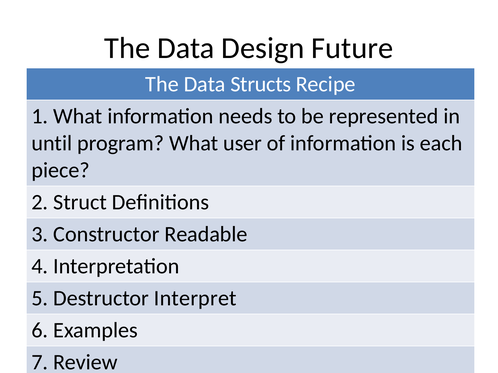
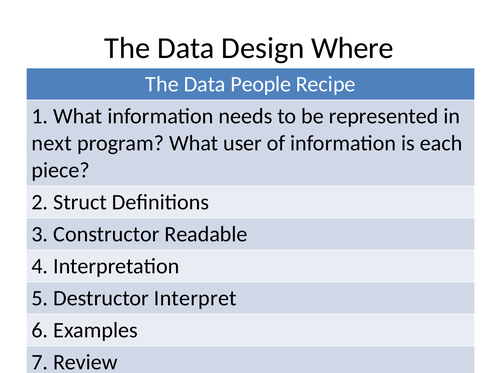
Future: Future -> Where (352, 48)
Structs: Structs -> People (261, 84)
until: until -> next (52, 143)
